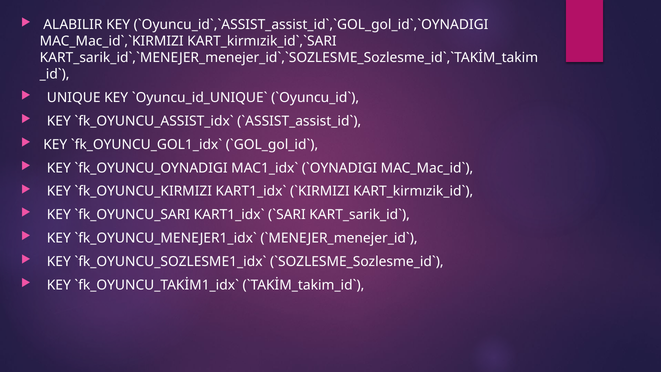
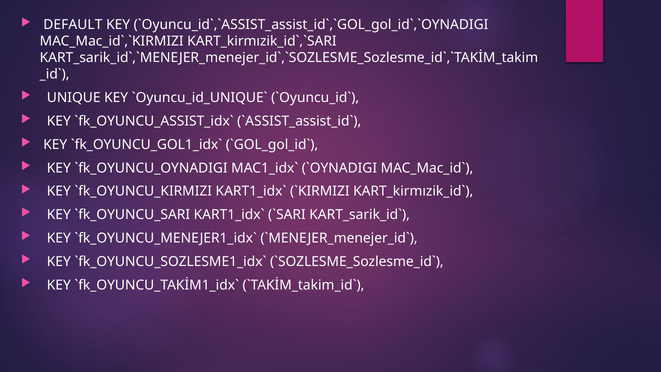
ALABILIR: ALABILIR -> DEFAULT (73, 25)
